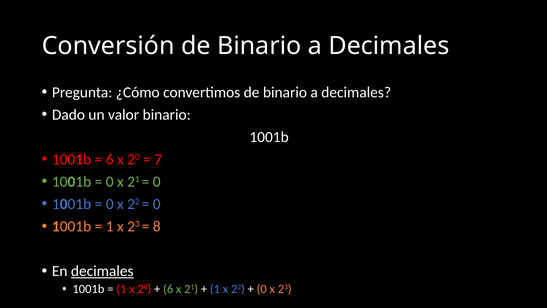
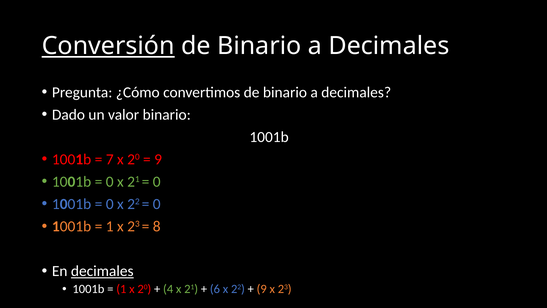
Conversión underline: none -> present (108, 46)
6: 6 -> 7 (110, 159)
7: 7 -> 9 (158, 159)
6: 6 -> 4 (168, 289)
1: 1 -> 6 (215, 289)
0: 0 -> 9 (262, 289)
